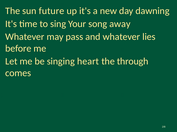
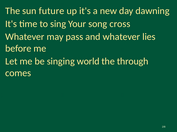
away: away -> cross (120, 24)
heart: heart -> world (88, 62)
